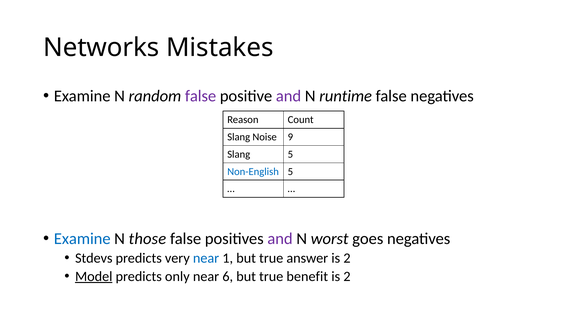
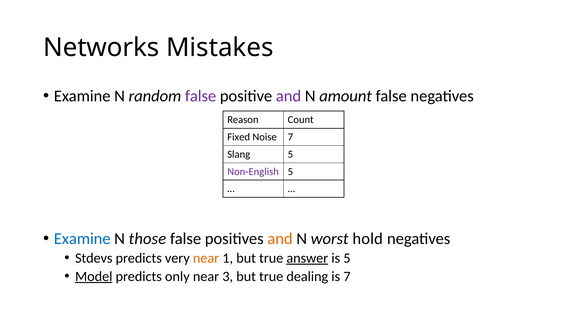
runtime: runtime -> amount (346, 96)
Slang: Slang -> Fixed (239, 137)
Noise 9: 9 -> 7 (290, 137)
Non-English colour: blue -> purple (253, 171)
and colour: purple -> orange (280, 239)
goes: goes -> hold (368, 239)
near colour: blue -> orange (206, 258)
answer underline: none -> present (307, 258)
2: 2 -> 5 (347, 258)
6: 6 -> 3 (228, 276)
benefit: benefit -> dealing (307, 276)
2: 2 -> 7 (347, 276)
